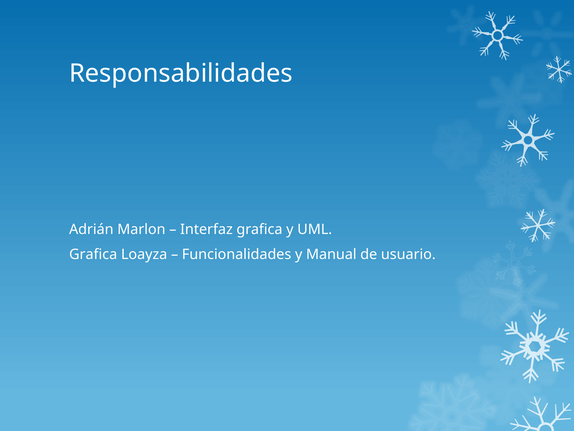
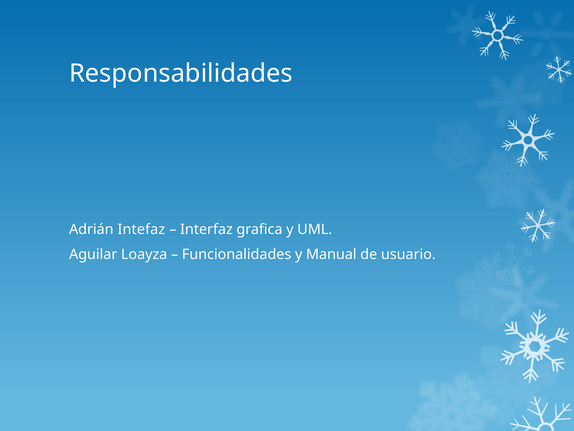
Marlon: Marlon -> Intefaz (141, 229)
Grafica: Grafica -> Aguilar (93, 254)
